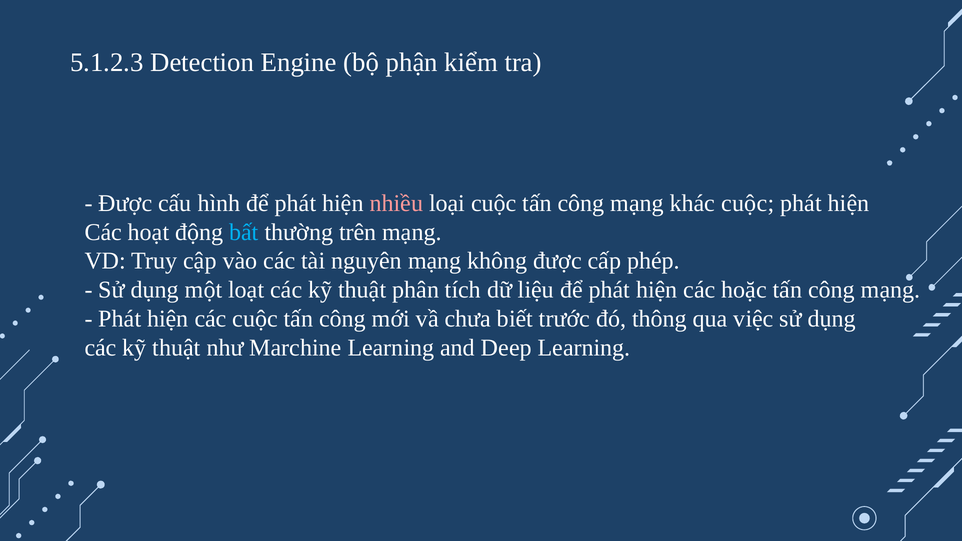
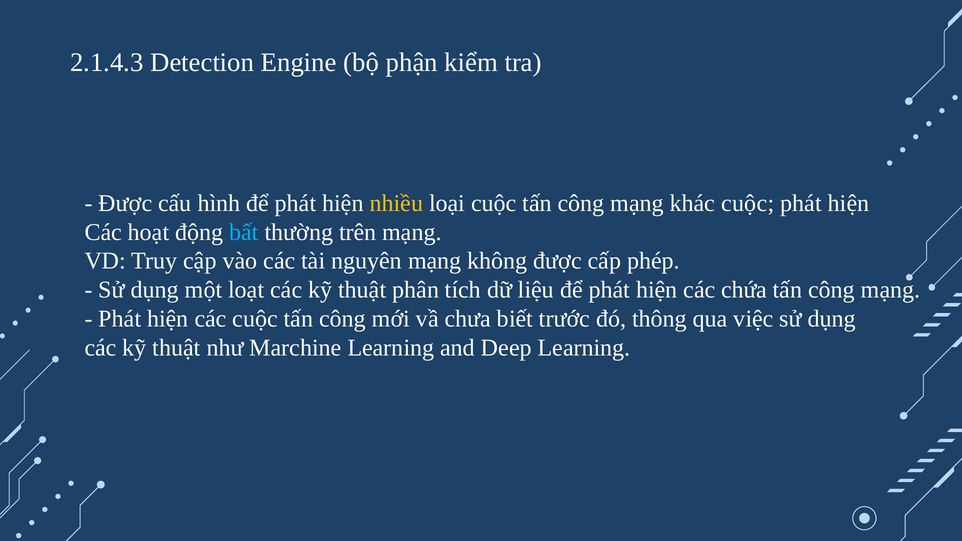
5.1.2.3: 5.1.2.3 -> 2.1.4.3 (107, 63)
nhiều colour: pink -> yellow (396, 203)
hoặc: hoặc -> chứa (744, 290)
